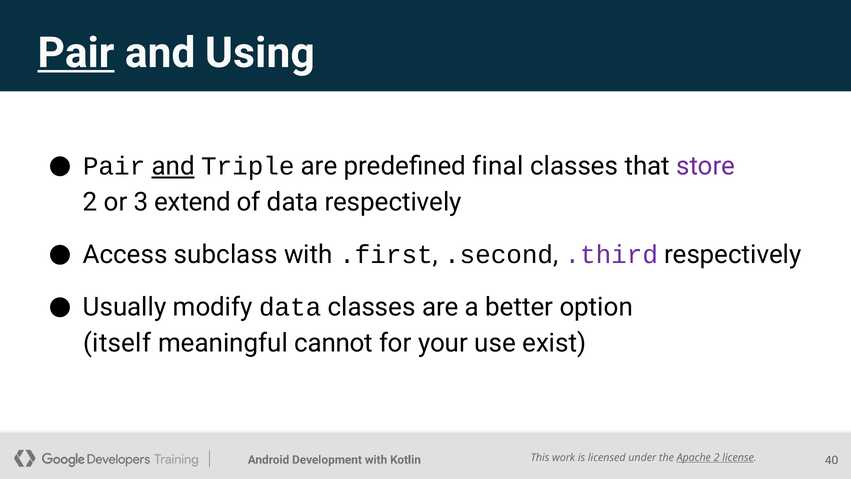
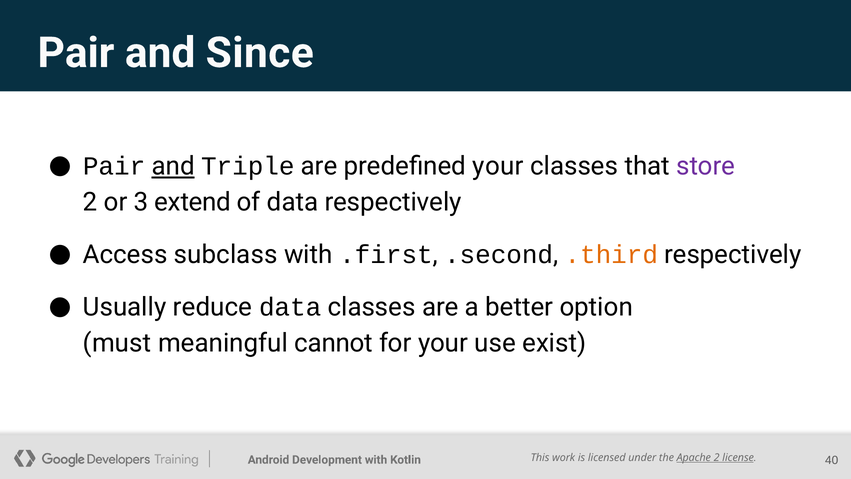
Pair underline: present -> none (76, 53)
Using: Using -> Since (260, 53)
predefined final: final -> your (498, 166)
.third colour: purple -> orange (611, 254)
modify: modify -> reduce (213, 307)
itself: itself -> must (117, 343)
